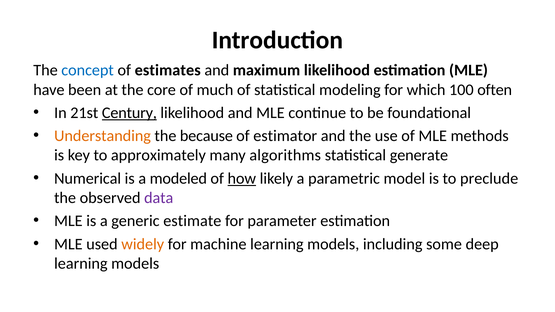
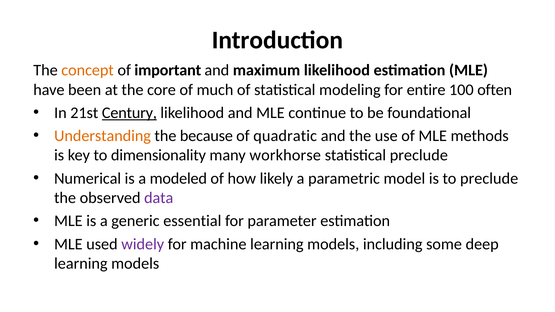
concept colour: blue -> orange (88, 70)
estimates: estimates -> important (168, 70)
which: which -> entire (426, 90)
estimator: estimator -> quadratic (285, 136)
approximately: approximately -> dimensionality (158, 155)
algorithms: algorithms -> workhorse (285, 155)
statistical generate: generate -> preclude (419, 155)
how underline: present -> none (242, 179)
estimate: estimate -> essential (192, 221)
widely colour: orange -> purple (143, 244)
